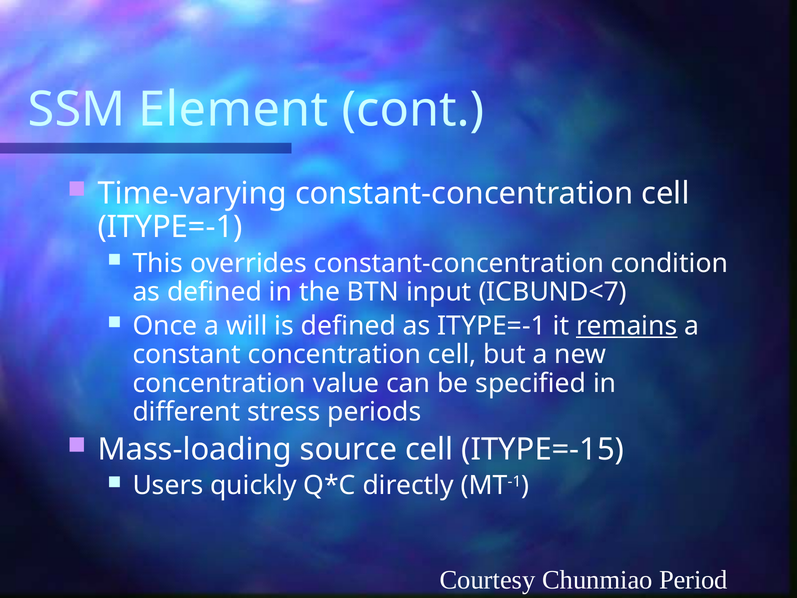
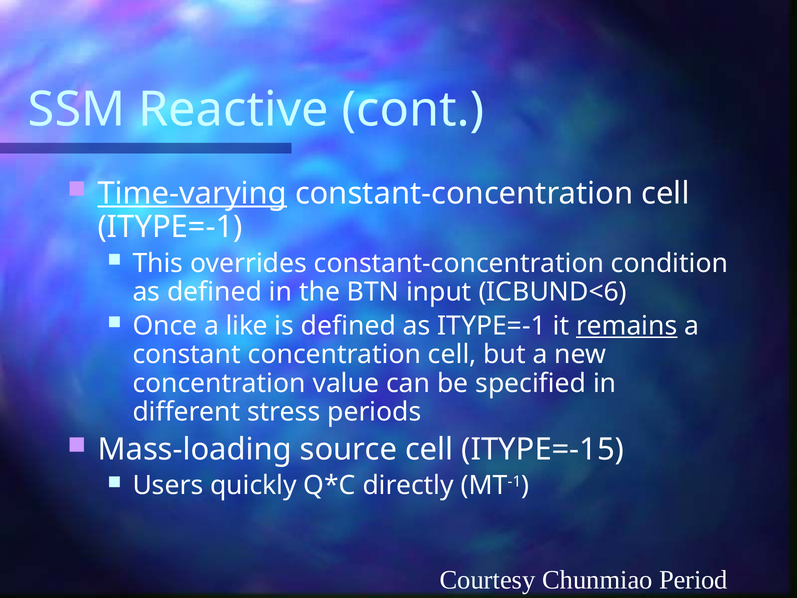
Element: Element -> Reactive (234, 110)
Time-varying underline: none -> present (192, 193)
ICBUND<7: ICBUND<7 -> ICBUND<6 (553, 292)
will: will -> like (247, 326)
